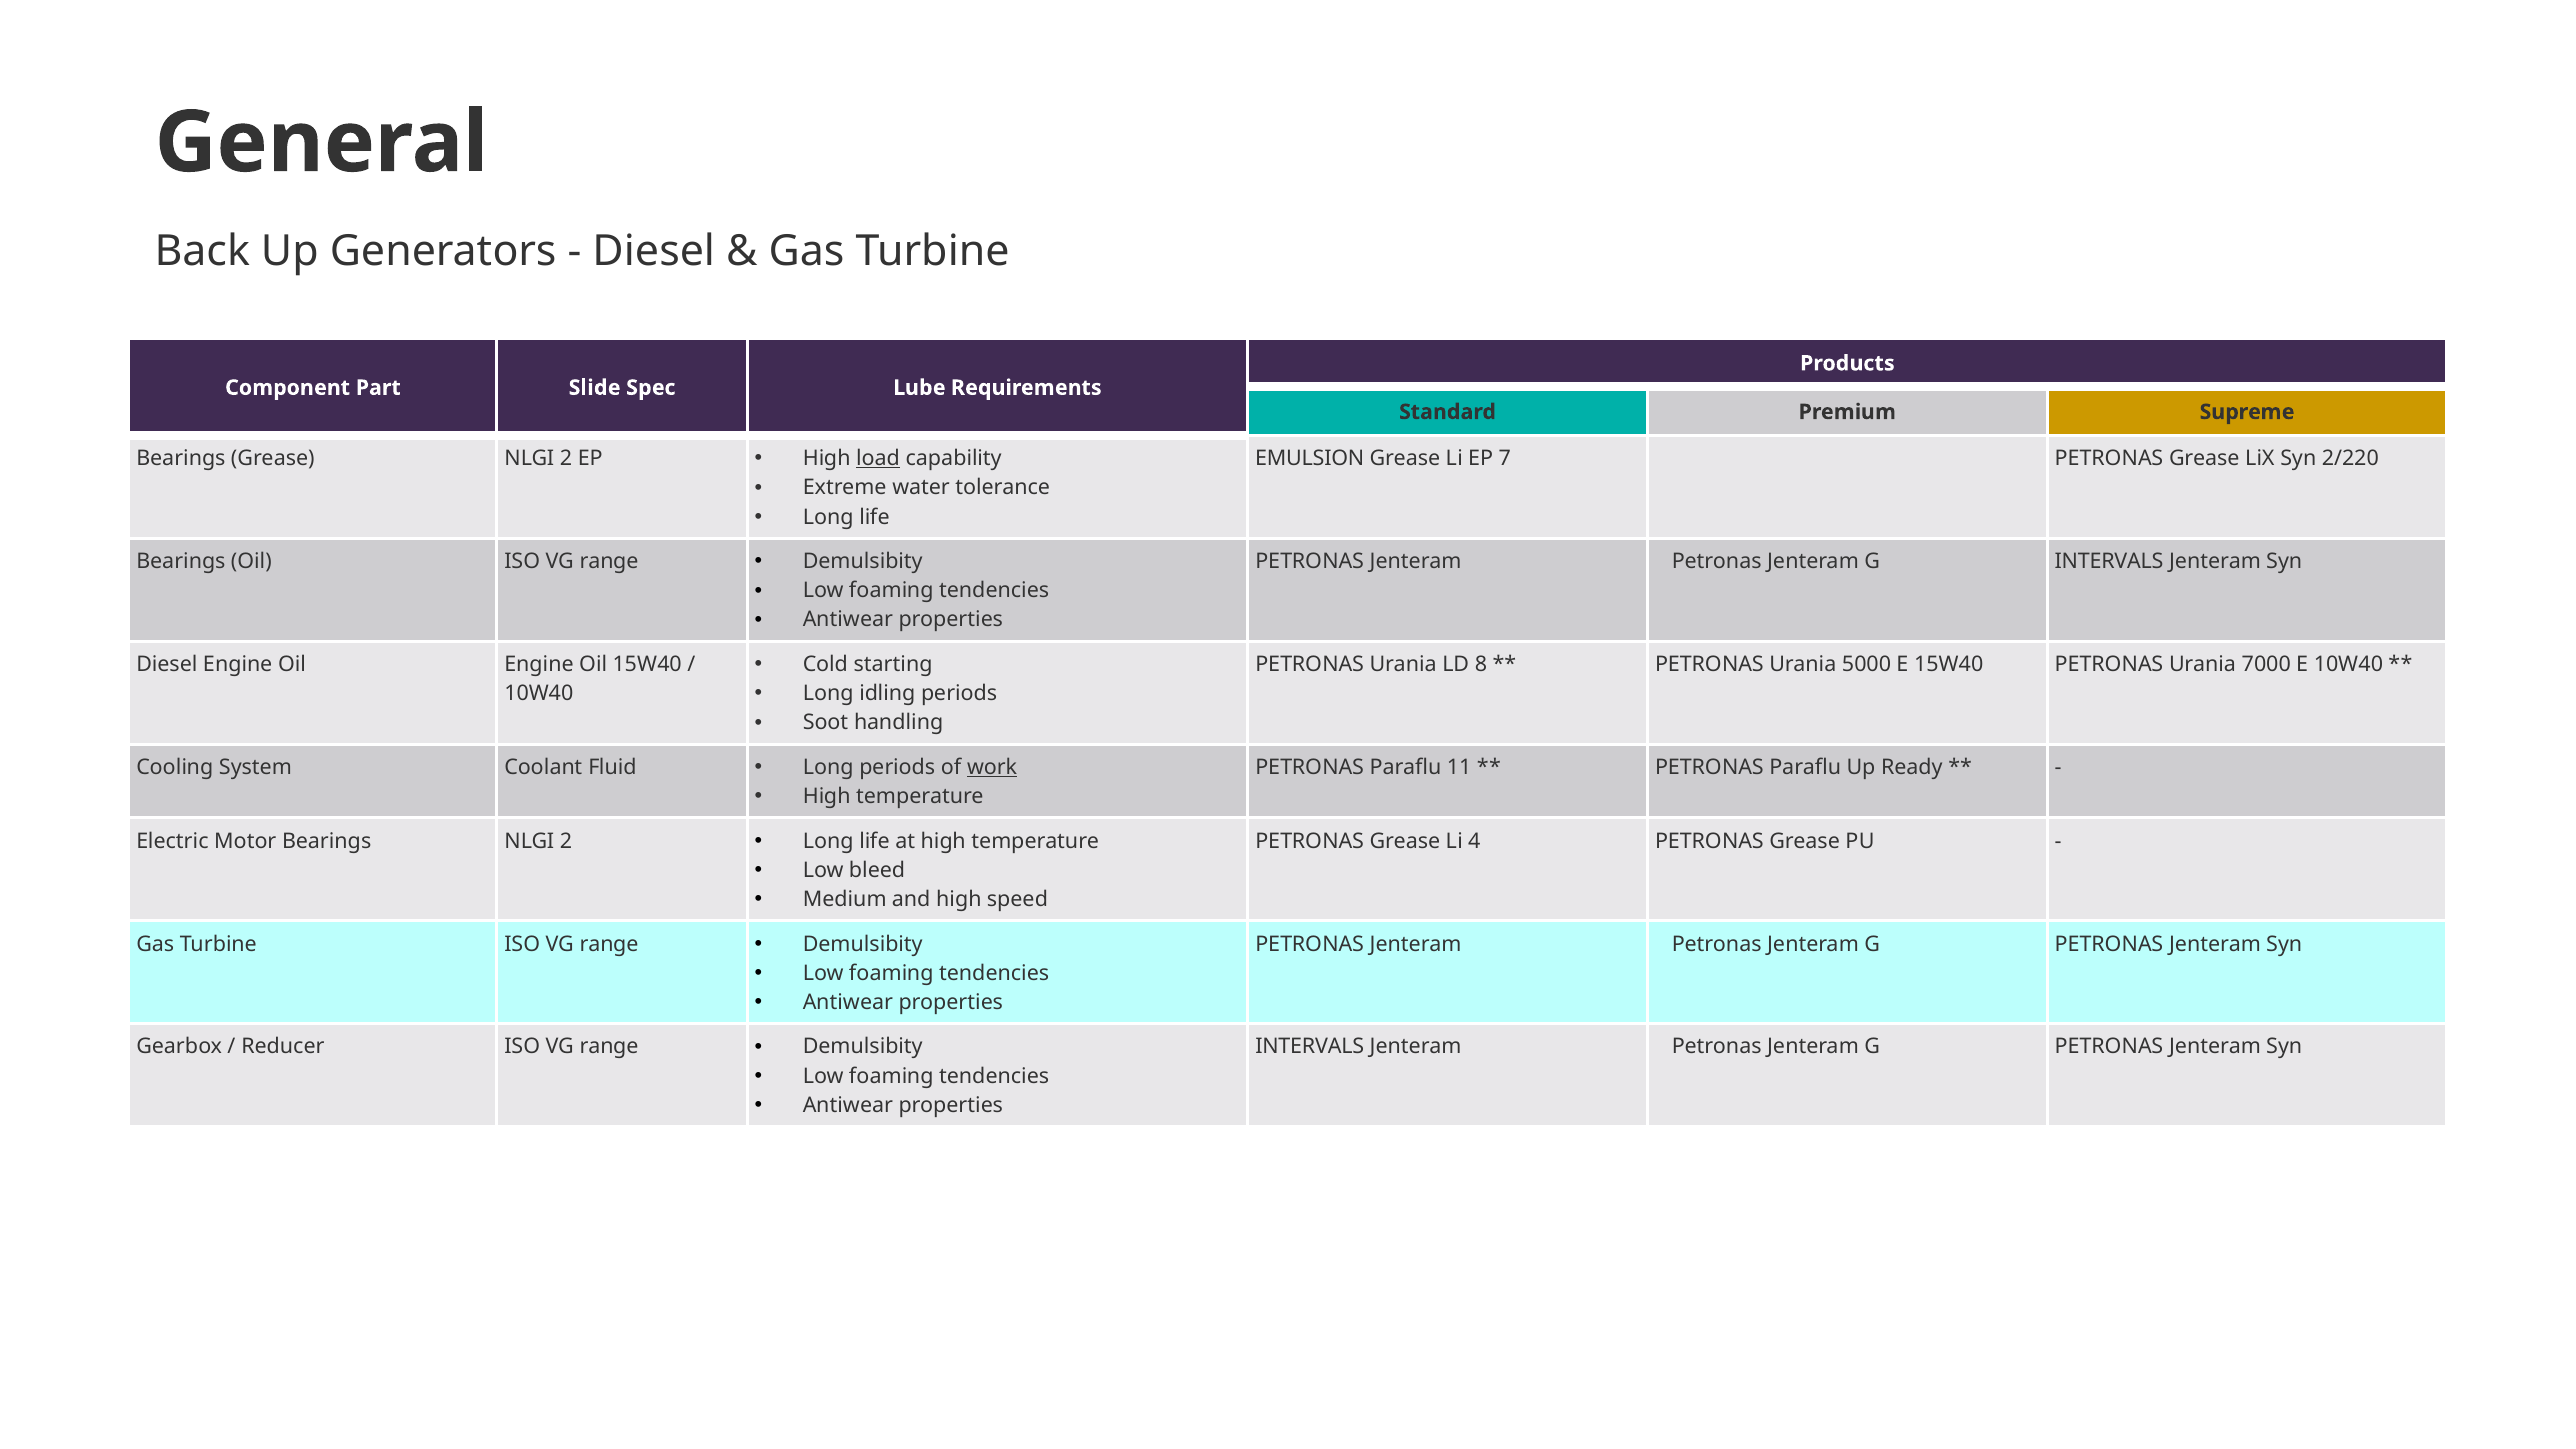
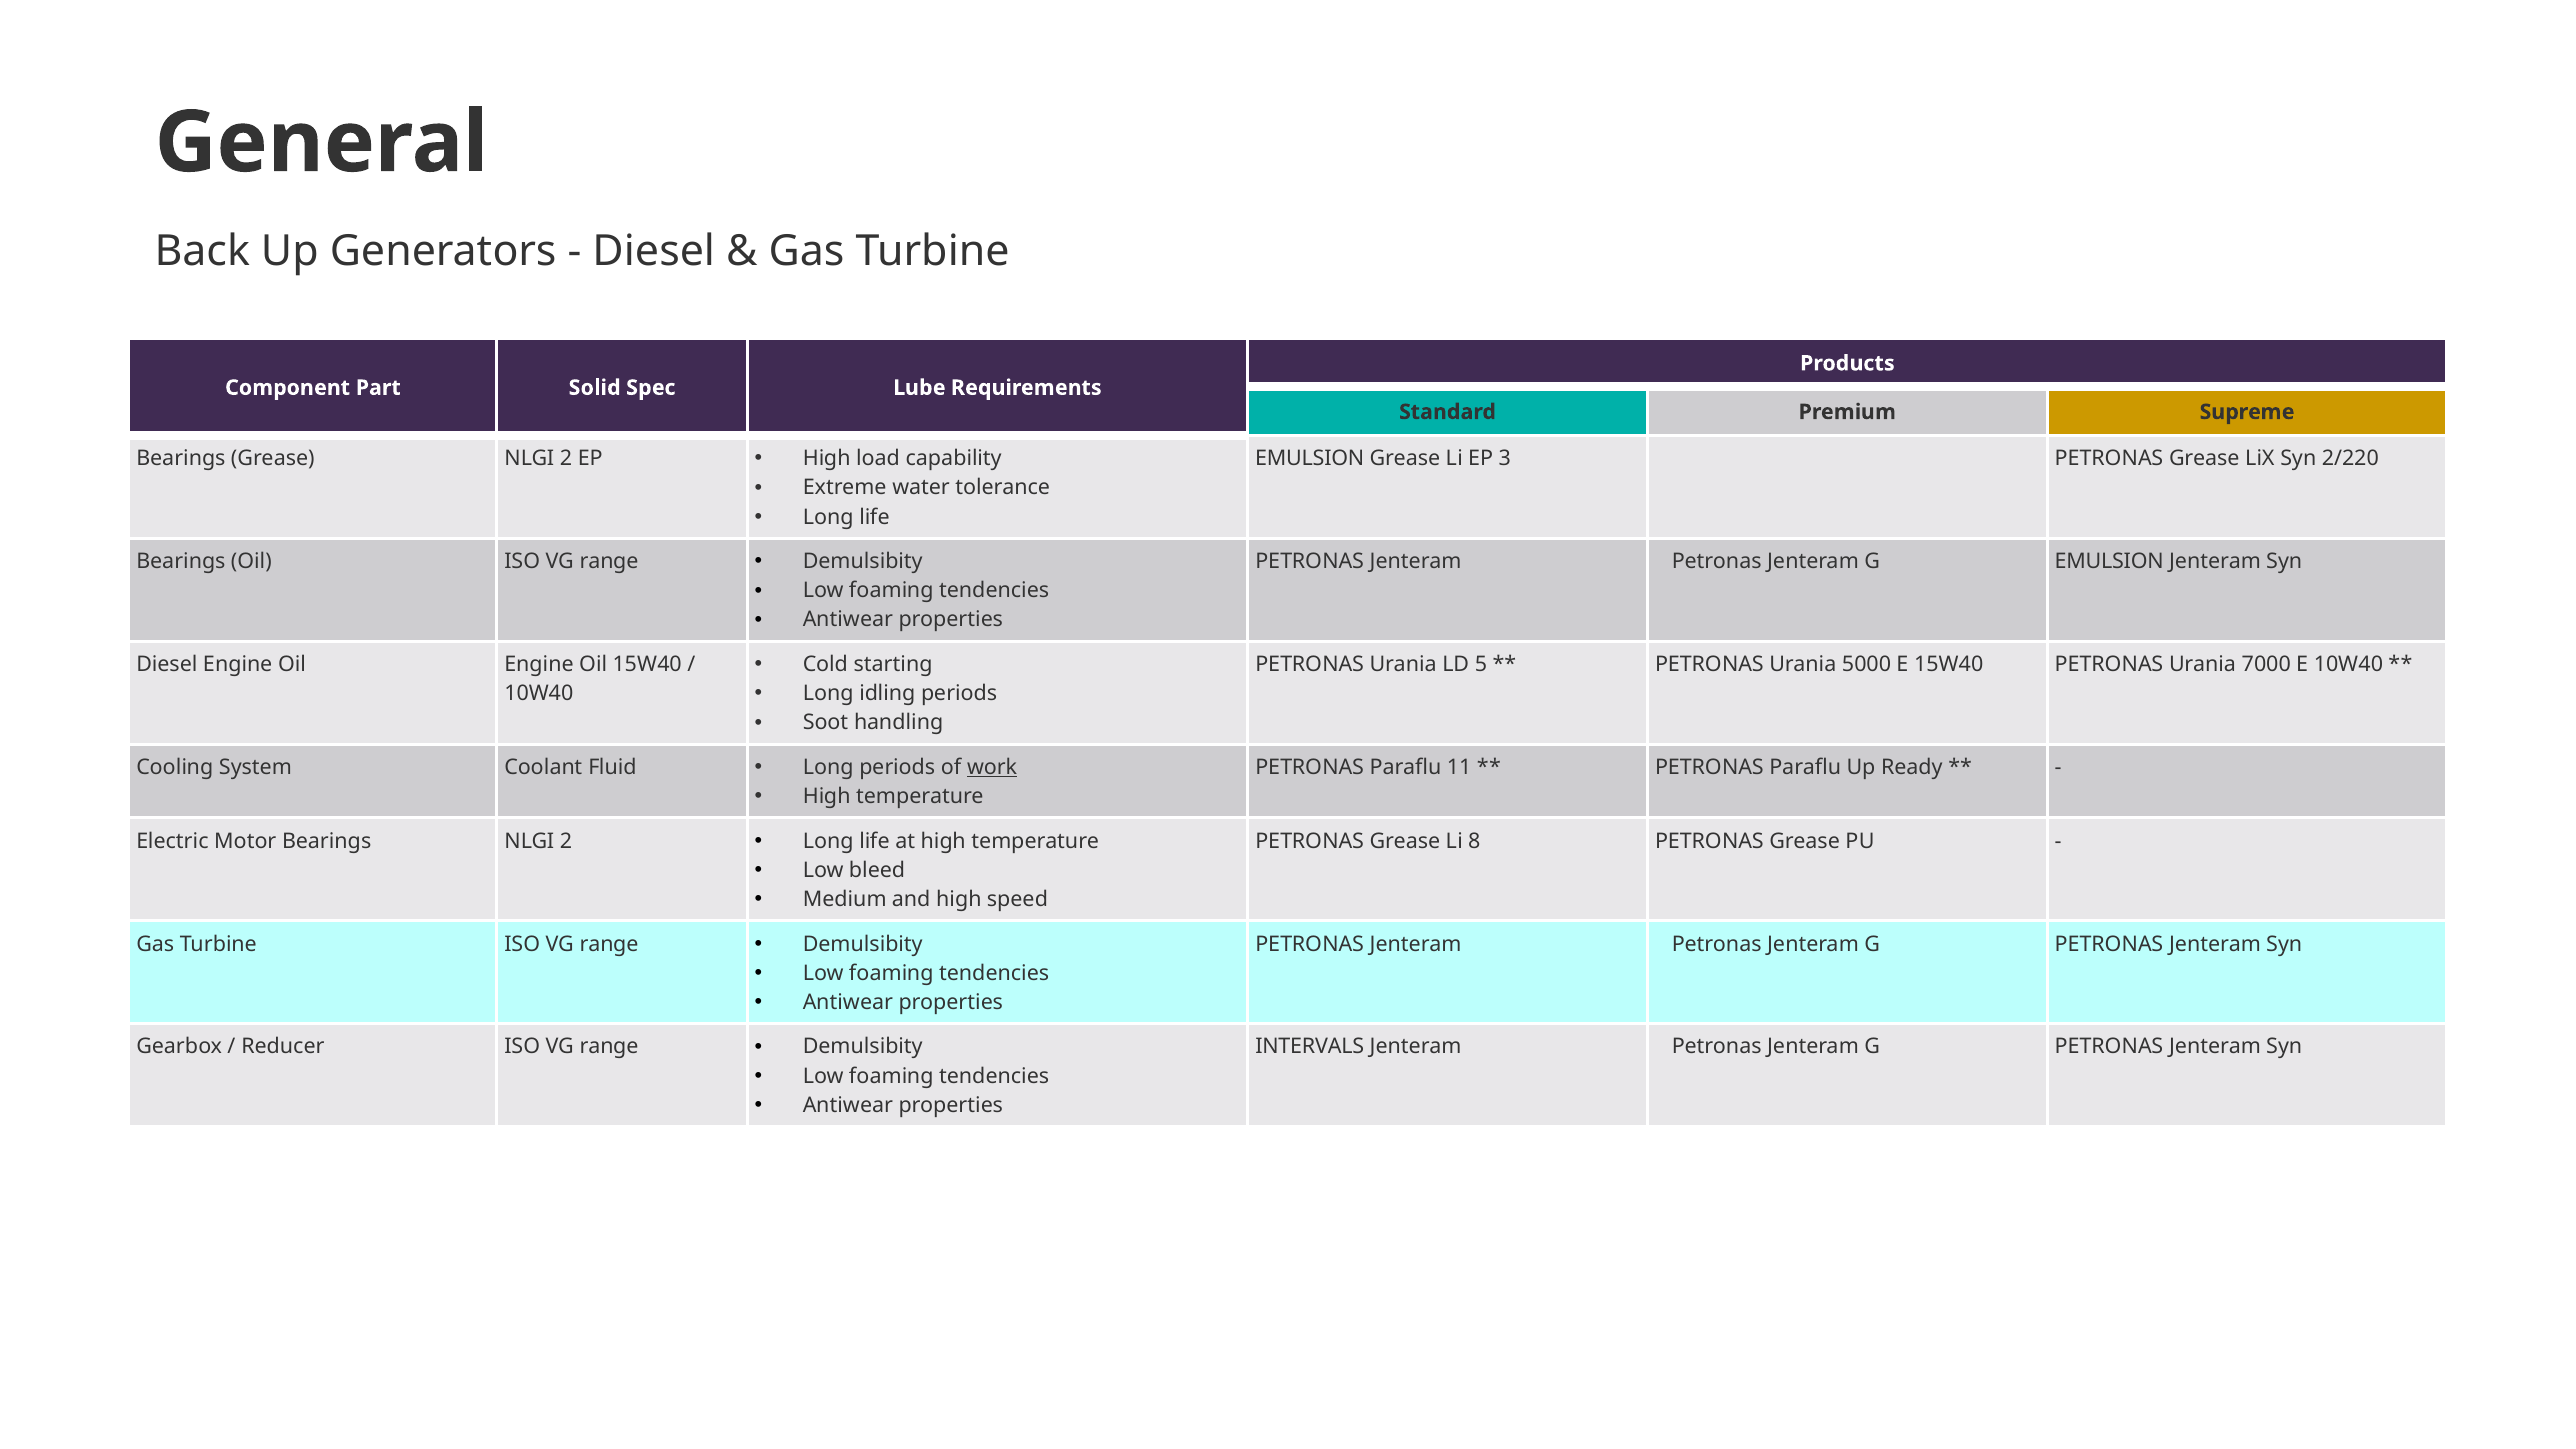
Slide: Slide -> Solid (595, 388)
load underline: present -> none (878, 459)
7: 7 -> 3 (1505, 459)
G INTERVALS: INTERVALS -> EMULSION (2109, 561)
8: 8 -> 5 (1481, 664)
4: 4 -> 8 (1474, 841)
